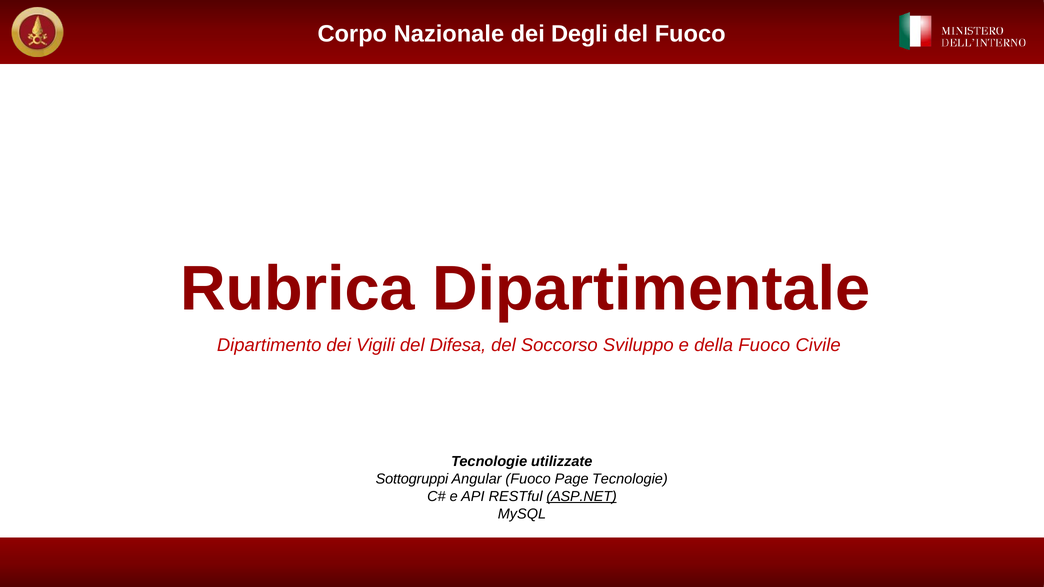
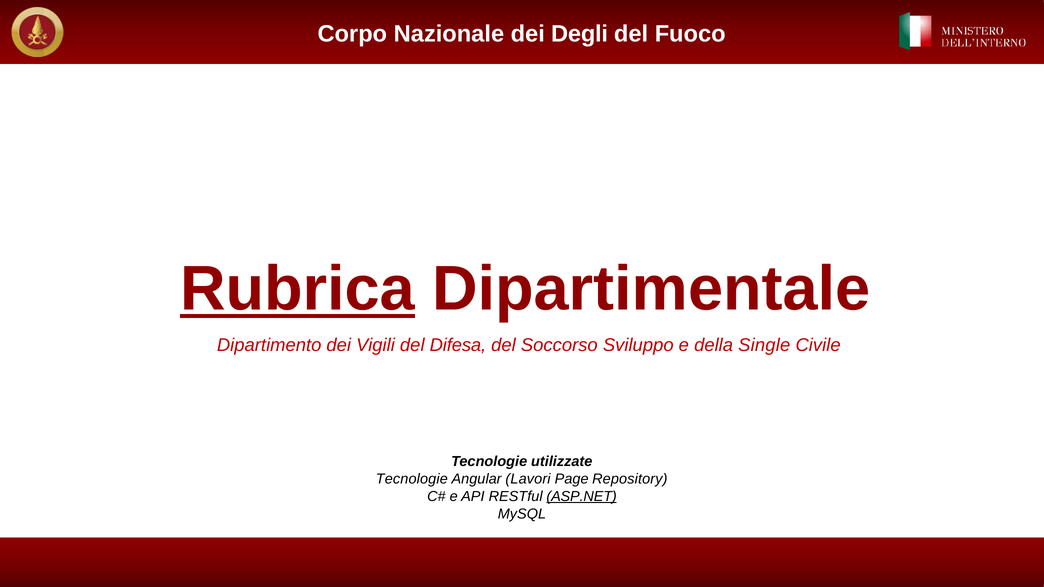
Rubrica underline: none -> present (298, 289)
della Fuoco: Fuoco -> Single (764, 345)
Sottogruppi: Sottogruppi -> Tecnologie (412, 479)
Angular Fuoco: Fuoco -> Lavori (528, 479)
Page Tecnologie: Tecnologie -> Repository (630, 479)
